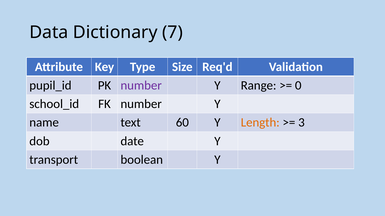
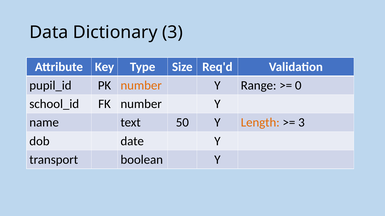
Dictionary 7: 7 -> 3 (172, 32)
number colour: purple -> orange (141, 86)
60: 60 -> 50 (182, 123)
